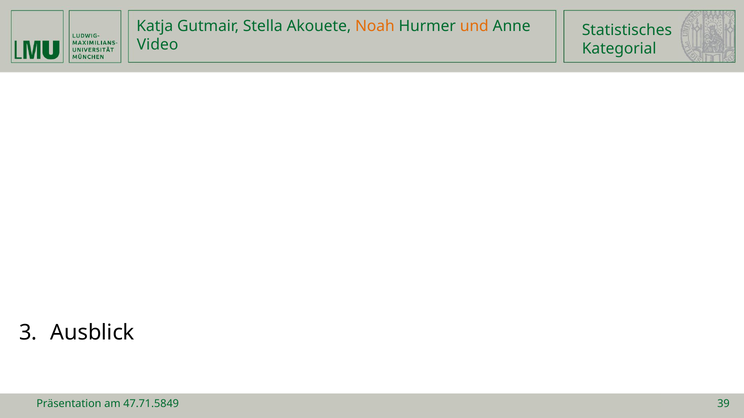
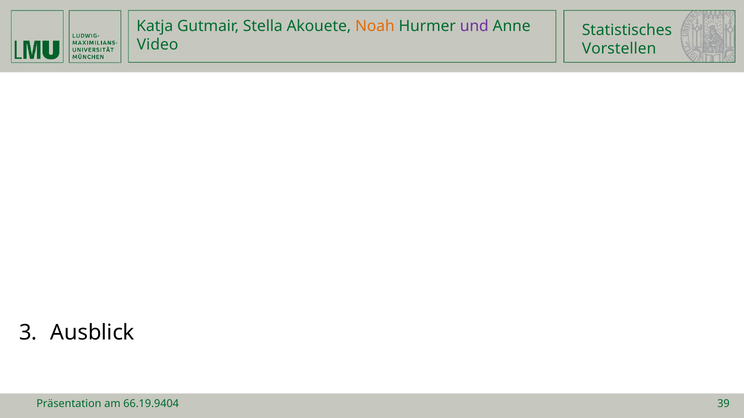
und colour: orange -> purple (474, 26)
Kategorial: Kategorial -> Vorstellen (619, 49)
47.71.5849: 47.71.5849 -> 66.19.9404 (151, 404)
